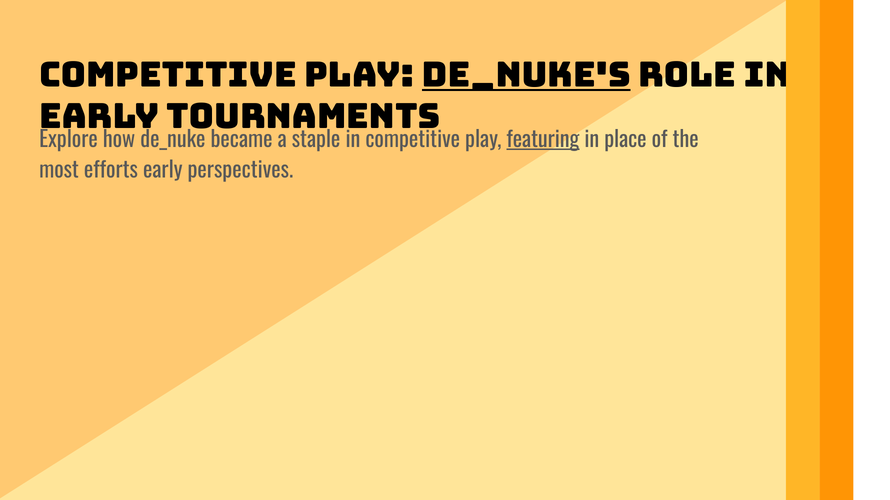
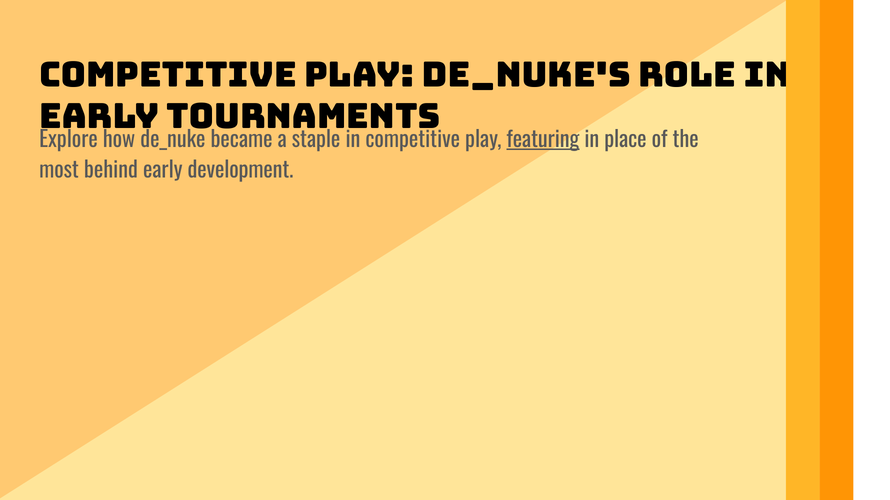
de_nuke's underline: present -> none (526, 75)
efforts: efforts -> behind (111, 171)
perspectives: perspectives -> development (240, 171)
